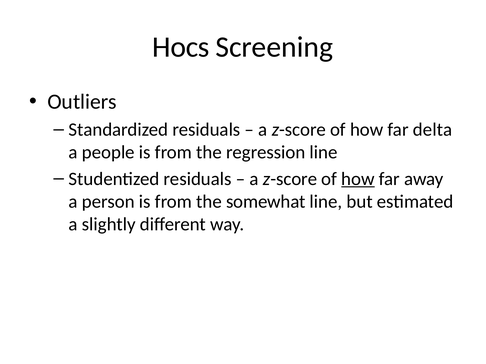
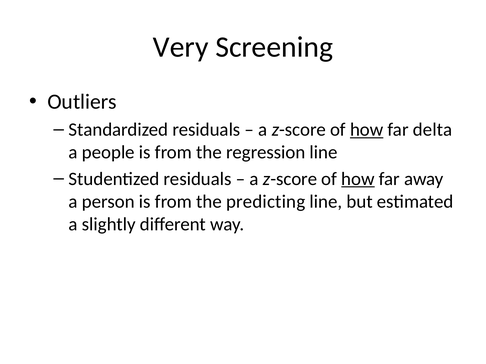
Hocs: Hocs -> Very (181, 47)
how underline: none -> present (367, 130)
somewhat: somewhat -> predicting (266, 202)
